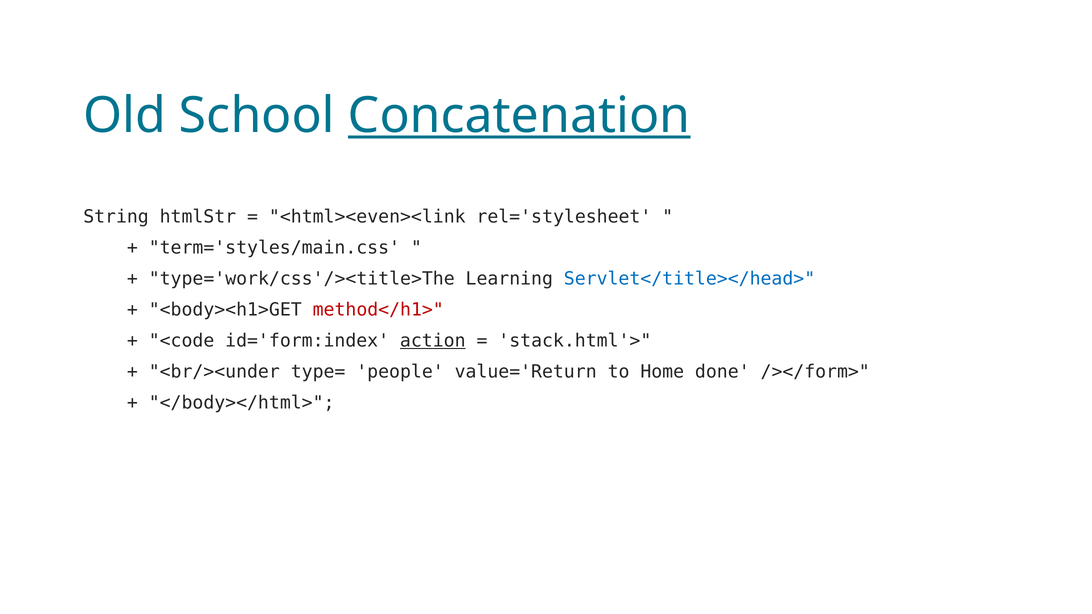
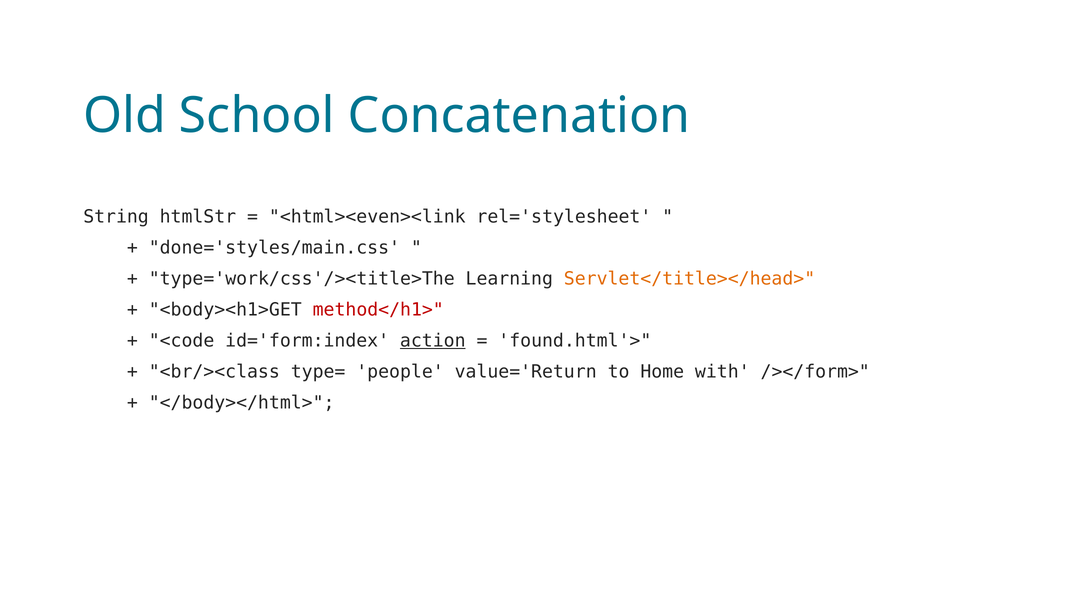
Concatenation underline: present -> none (519, 116)
term='styles/main.css: term='styles/main.css -> done='styles/main.css (274, 248)
Servlet</title></head> colour: blue -> orange (690, 279)
stack.html'>: stack.html'> -> found.html'> (575, 341)
<br/><under: <br/><under -> <br/><class (214, 372)
done: done -> with (722, 372)
